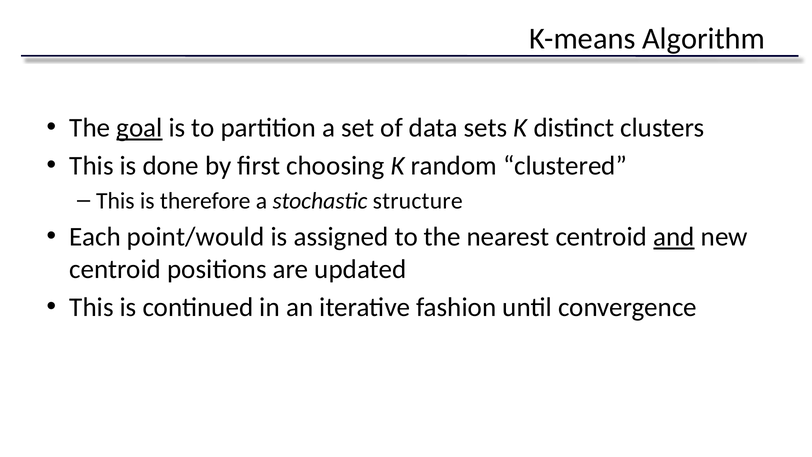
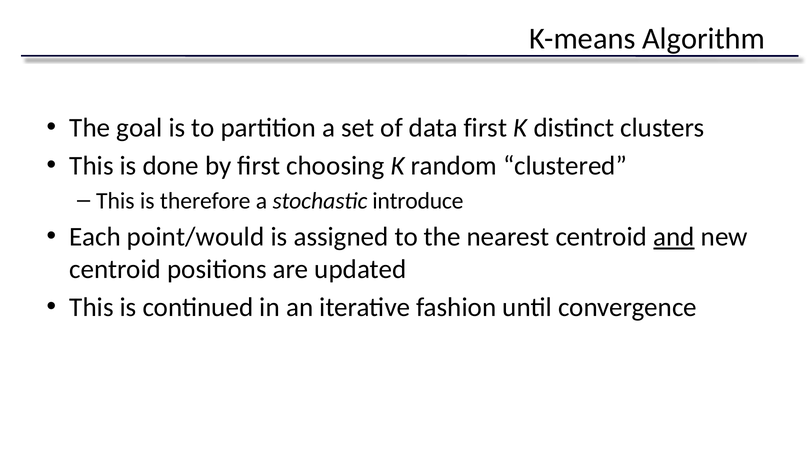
goal underline: present -> none (139, 128)
data sets: sets -> first (485, 128)
structure: structure -> introduce (418, 201)
